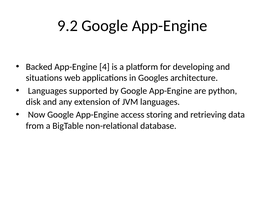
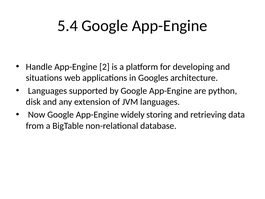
9.2: 9.2 -> 5.4 (68, 26)
Backed: Backed -> Handle (39, 67)
4: 4 -> 2 (104, 67)
access: access -> widely (133, 115)
